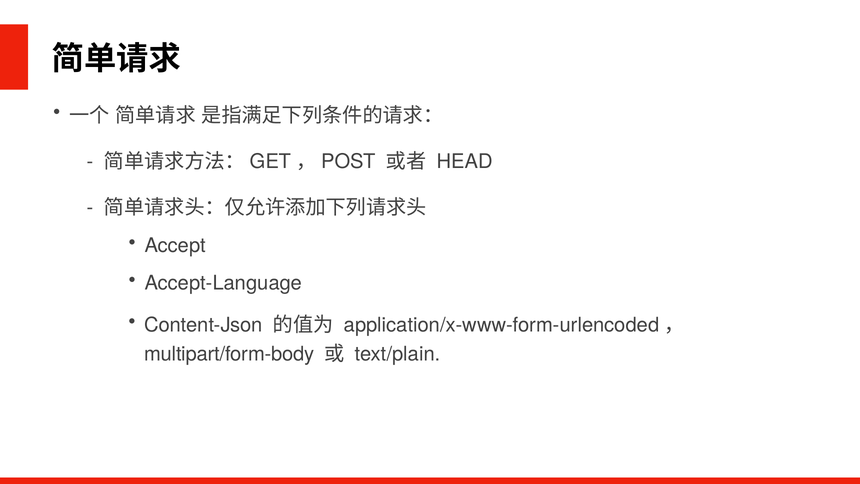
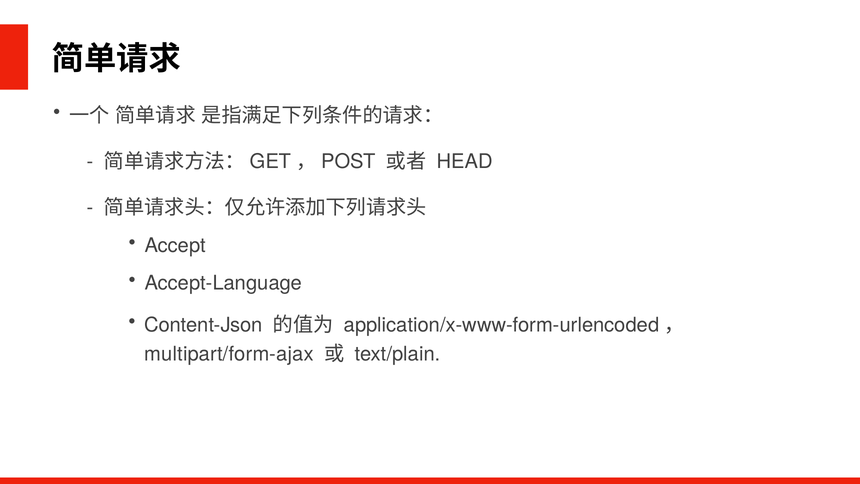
multipart/form-body: multipart/form-body -> multipart/form-ajax (229, 354)
